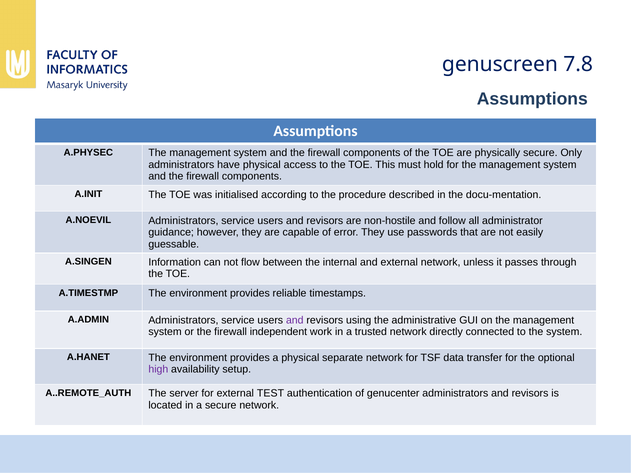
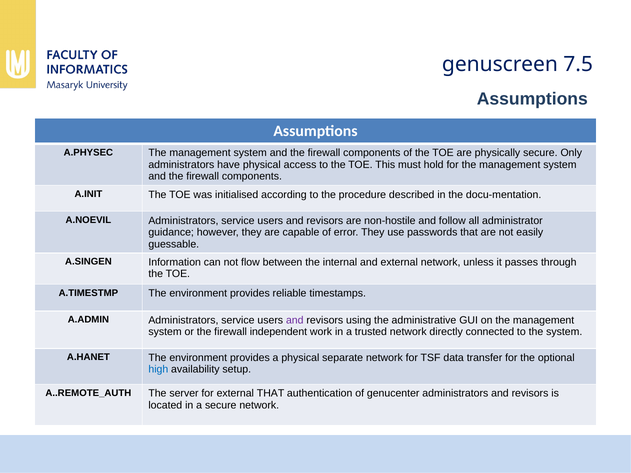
7.8: 7.8 -> 7.5 (578, 64)
high colour: purple -> blue (158, 370)
external TEST: TEST -> THAT (271, 394)
